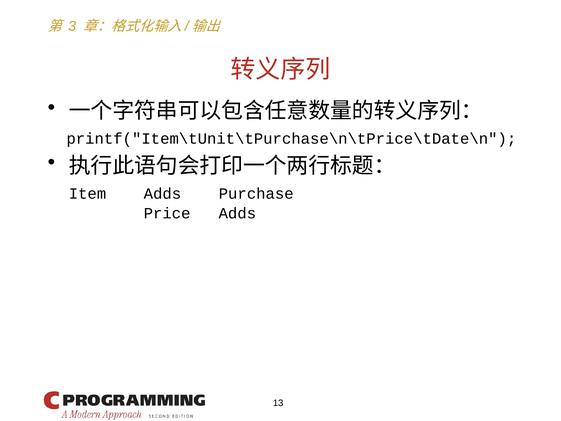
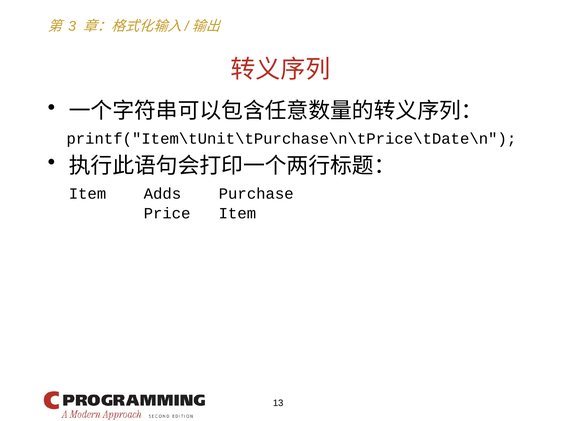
Price Adds: Adds -> Item (237, 213)
